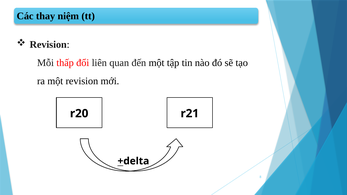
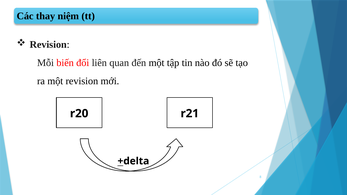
thấp: thấp -> biến (65, 63)
